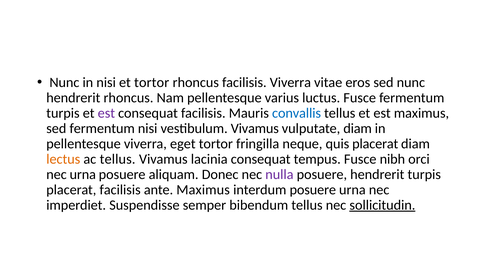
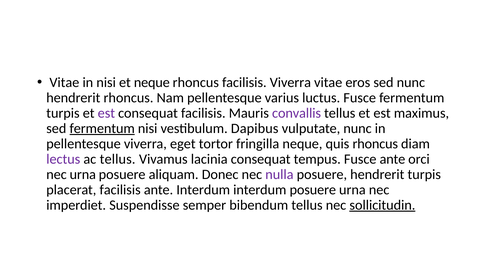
Nunc: Nunc -> Vitae (64, 82)
et tortor: tortor -> neque (152, 82)
convallis colour: blue -> purple (297, 113)
fermentum underline: none -> present (102, 128)
vestibulum Vivamus: Vivamus -> Dapibus (255, 128)
vulputate diam: diam -> nunc (358, 128)
quis placerat: placerat -> rhoncus (375, 144)
lectus colour: orange -> purple (63, 159)
Fusce nibh: nibh -> ante (392, 159)
ante Maximus: Maximus -> Interdum (203, 190)
